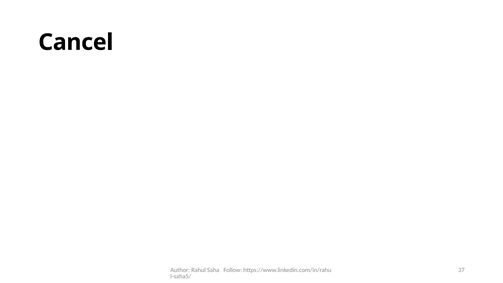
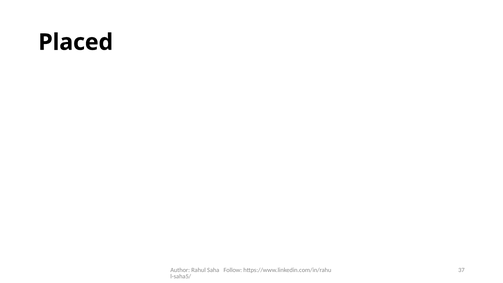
Cancel: Cancel -> Placed (76, 42)
